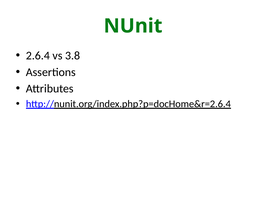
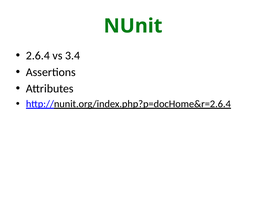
3.8: 3.8 -> 3.4 (73, 56)
